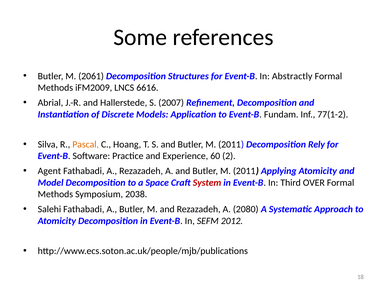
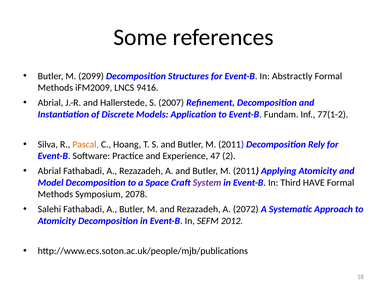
2061: 2061 -> 2099 (91, 76)
6616: 6616 -> 9416 (147, 88)
60: 60 -> 47 (215, 156)
Agent: Agent -> Abrial (49, 171)
System colour: red -> purple (207, 183)
OVER: OVER -> HAVE (314, 183)
2038: 2038 -> 2078 (136, 194)
2080: 2080 -> 2072 (246, 209)
